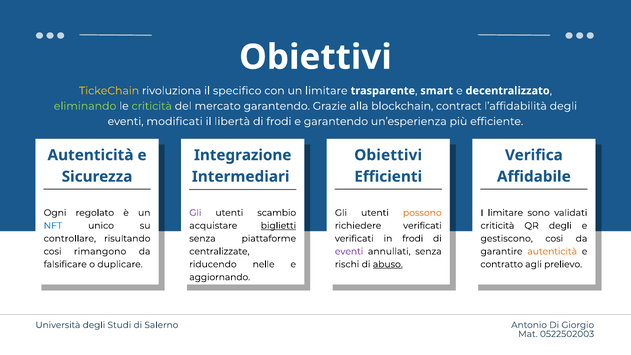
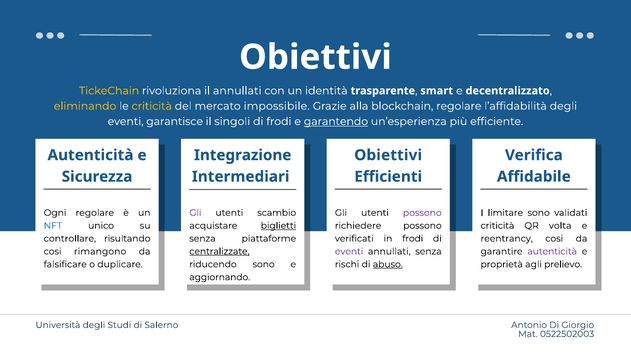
il specifico: specifico -> annullati (237, 91)
un limitare: limitare -> identità (326, 91)
eliminando colour: light green -> yellow (85, 106)
criticità colour: light green -> yellow (152, 106)
mercato garantendo: garantendo -> impossibile (277, 106)
blockchain contract: contract -> regolare (459, 106)
modificati: modificati -> garantisce (175, 121)
libertà: libertà -> singoli (232, 121)
garantendo underline: none -> present (336, 121)
Ogni regolato: regolato -> regolare (95, 213)
possono colour: orange -> purple (422, 213)
richiedere verificati: verificati -> possono (422, 226)
QR degli: degli -> volta (560, 226)
gestiscono: gestiscono -> reentrancy (507, 239)
centralizzate underline: none -> present (219, 251)
autenticità colour: orange -> purple (552, 251)
riducendo nelle: nelle -> sono (264, 264)
contratto: contratto -> proprietà (502, 264)
